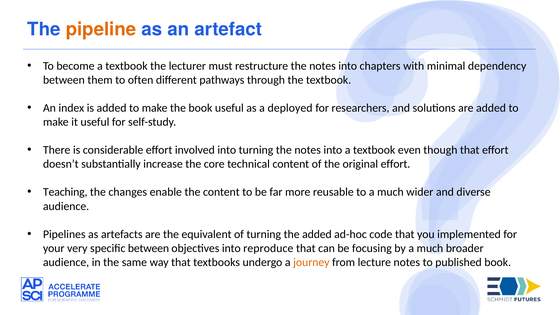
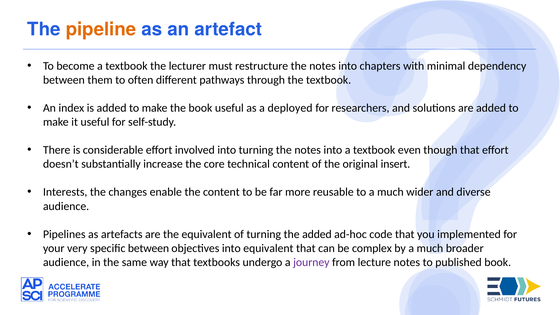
original effort: effort -> insert (395, 164)
Teaching: Teaching -> Interests (65, 192)
into reproduce: reproduce -> equivalent (268, 248)
focusing: focusing -> complex (372, 248)
journey colour: orange -> purple (311, 262)
